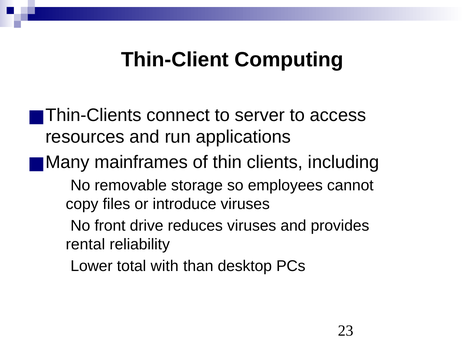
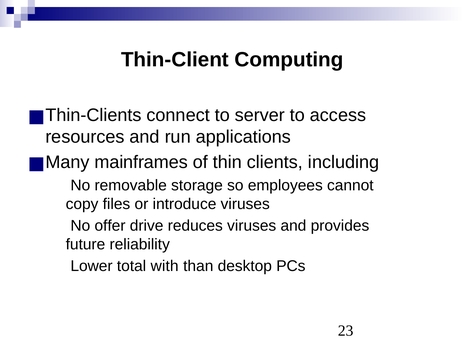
front: front -> offer (110, 226)
rental: rental -> future (85, 244)
